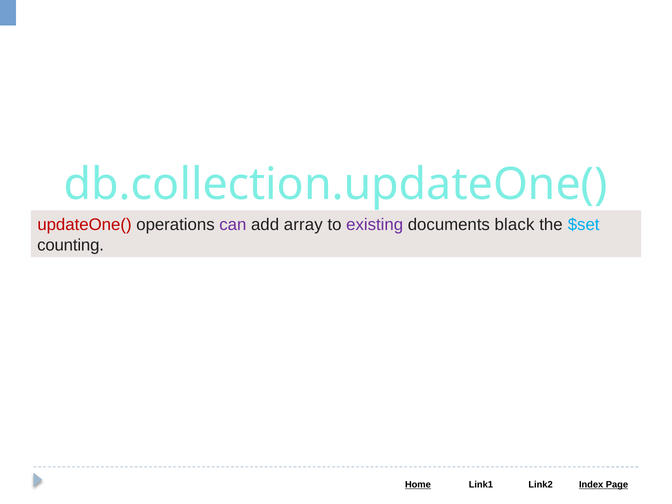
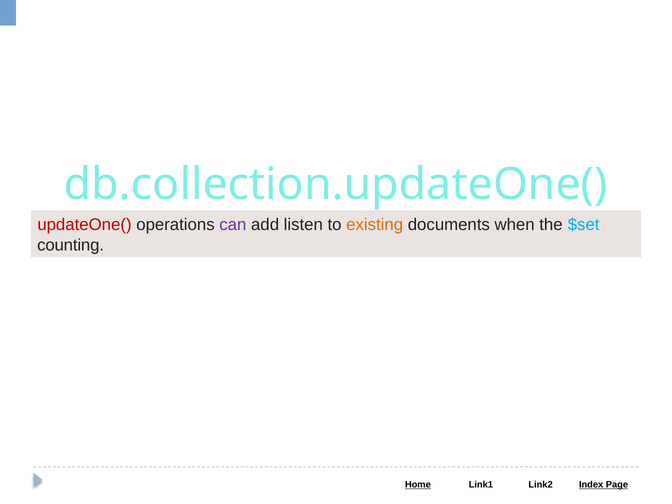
array: array -> listen (303, 225)
existing colour: purple -> orange (375, 225)
black: black -> when (515, 225)
